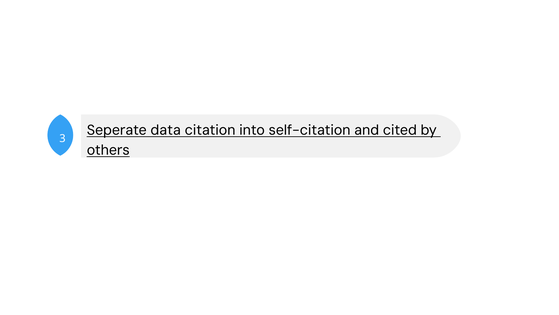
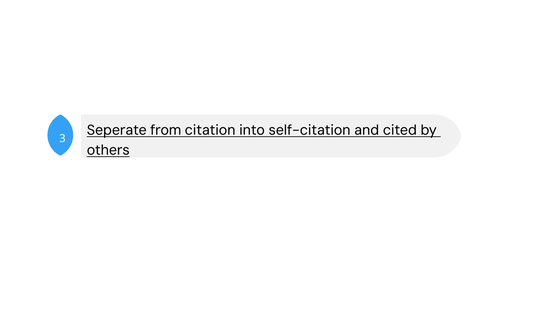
data: data -> from (166, 130)
